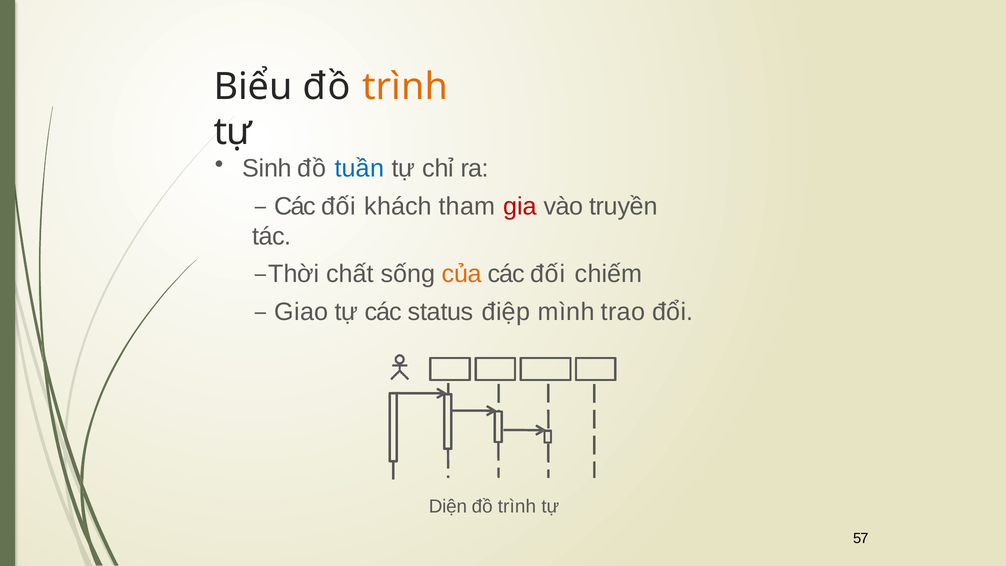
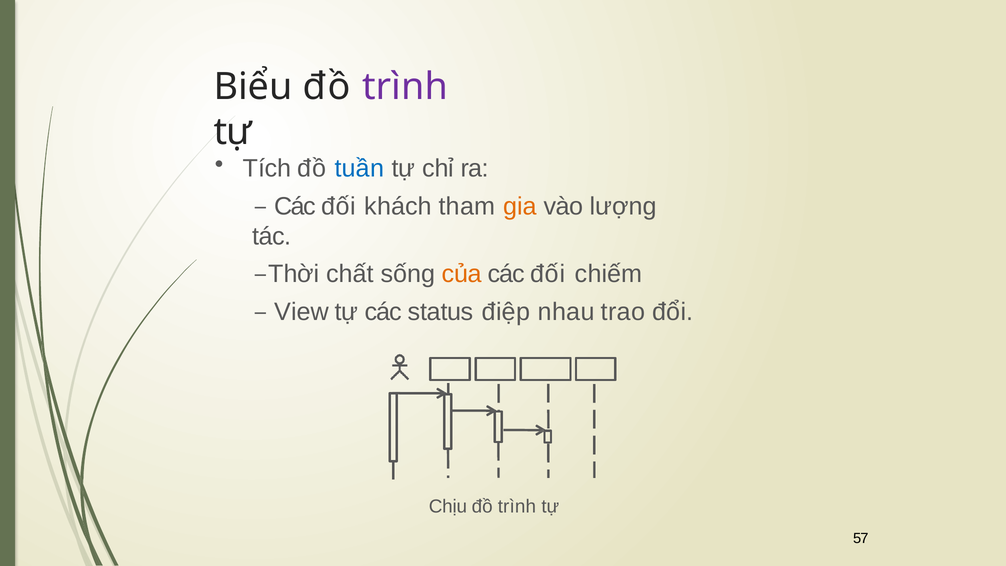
trình colour: orange -> purple (405, 87)
Sinh: Sinh -> Tích (267, 169)
gia colour: red -> orange (520, 206)
truyền: truyền -> lượng (623, 206)
Giao: Giao -> View (302, 312)
mình: mình -> nhau (566, 312)
Diện: Diện -> Chịu (448, 506)
